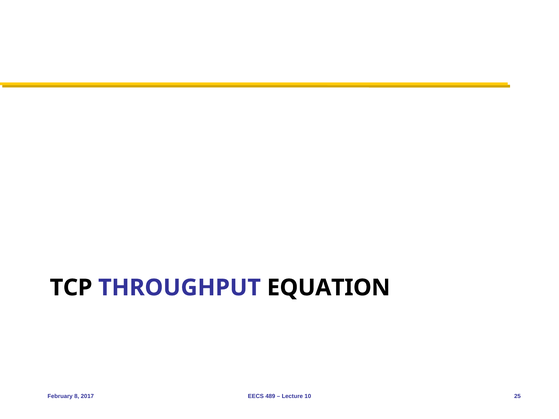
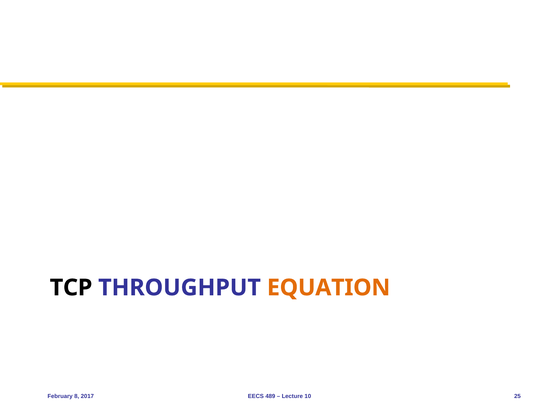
EQUATION colour: black -> orange (329, 288)
